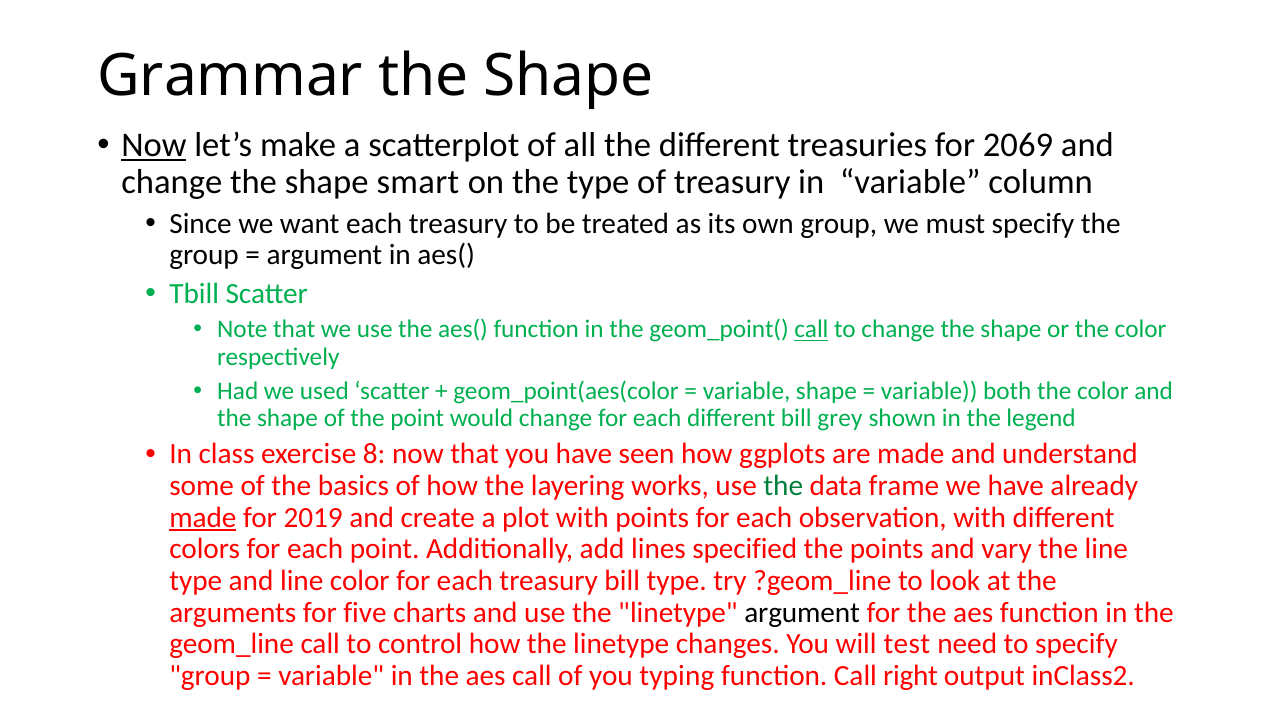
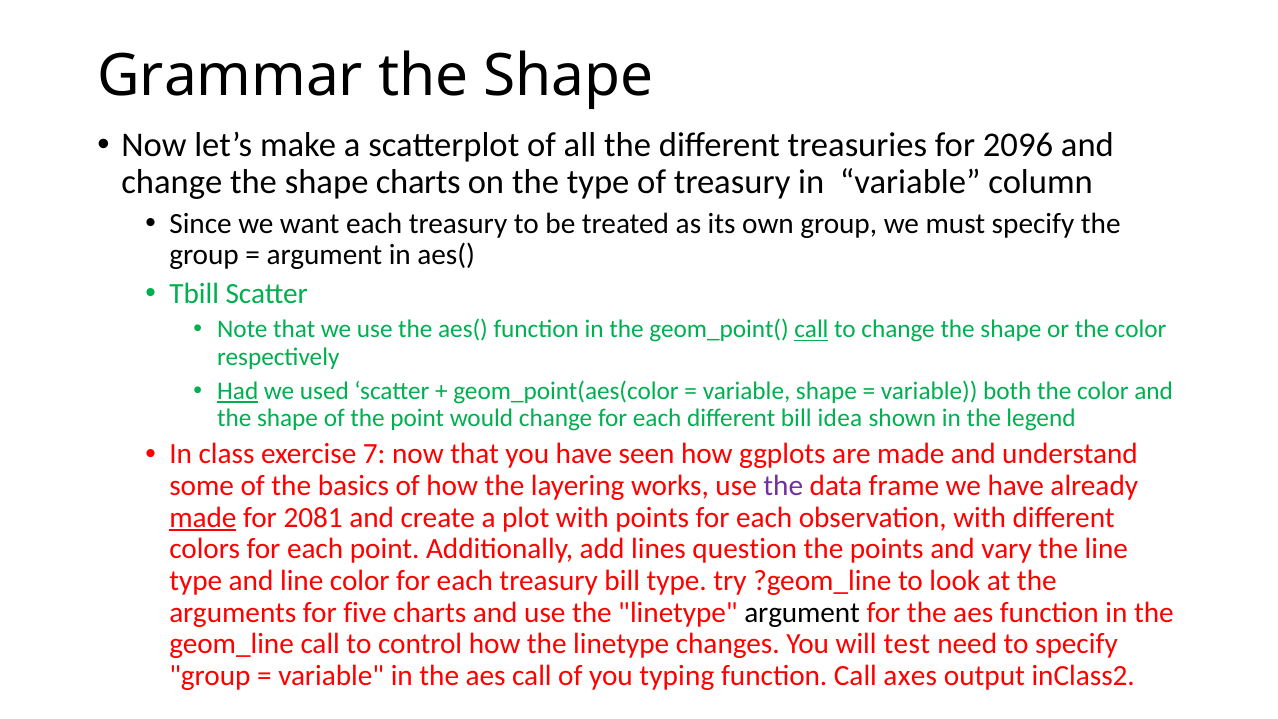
Now underline: present -> none (154, 145)
2069: 2069 -> 2096 (1018, 145)
shape smart: smart -> charts (418, 182)
Had underline: none -> present (238, 391)
grey: grey -> idea (840, 418)
8: 8 -> 7 (374, 454)
the colour: green -> purple (783, 486)
2019: 2019 -> 2081 (313, 517)
specified: specified -> question (745, 549)
right: right -> axes (910, 676)
